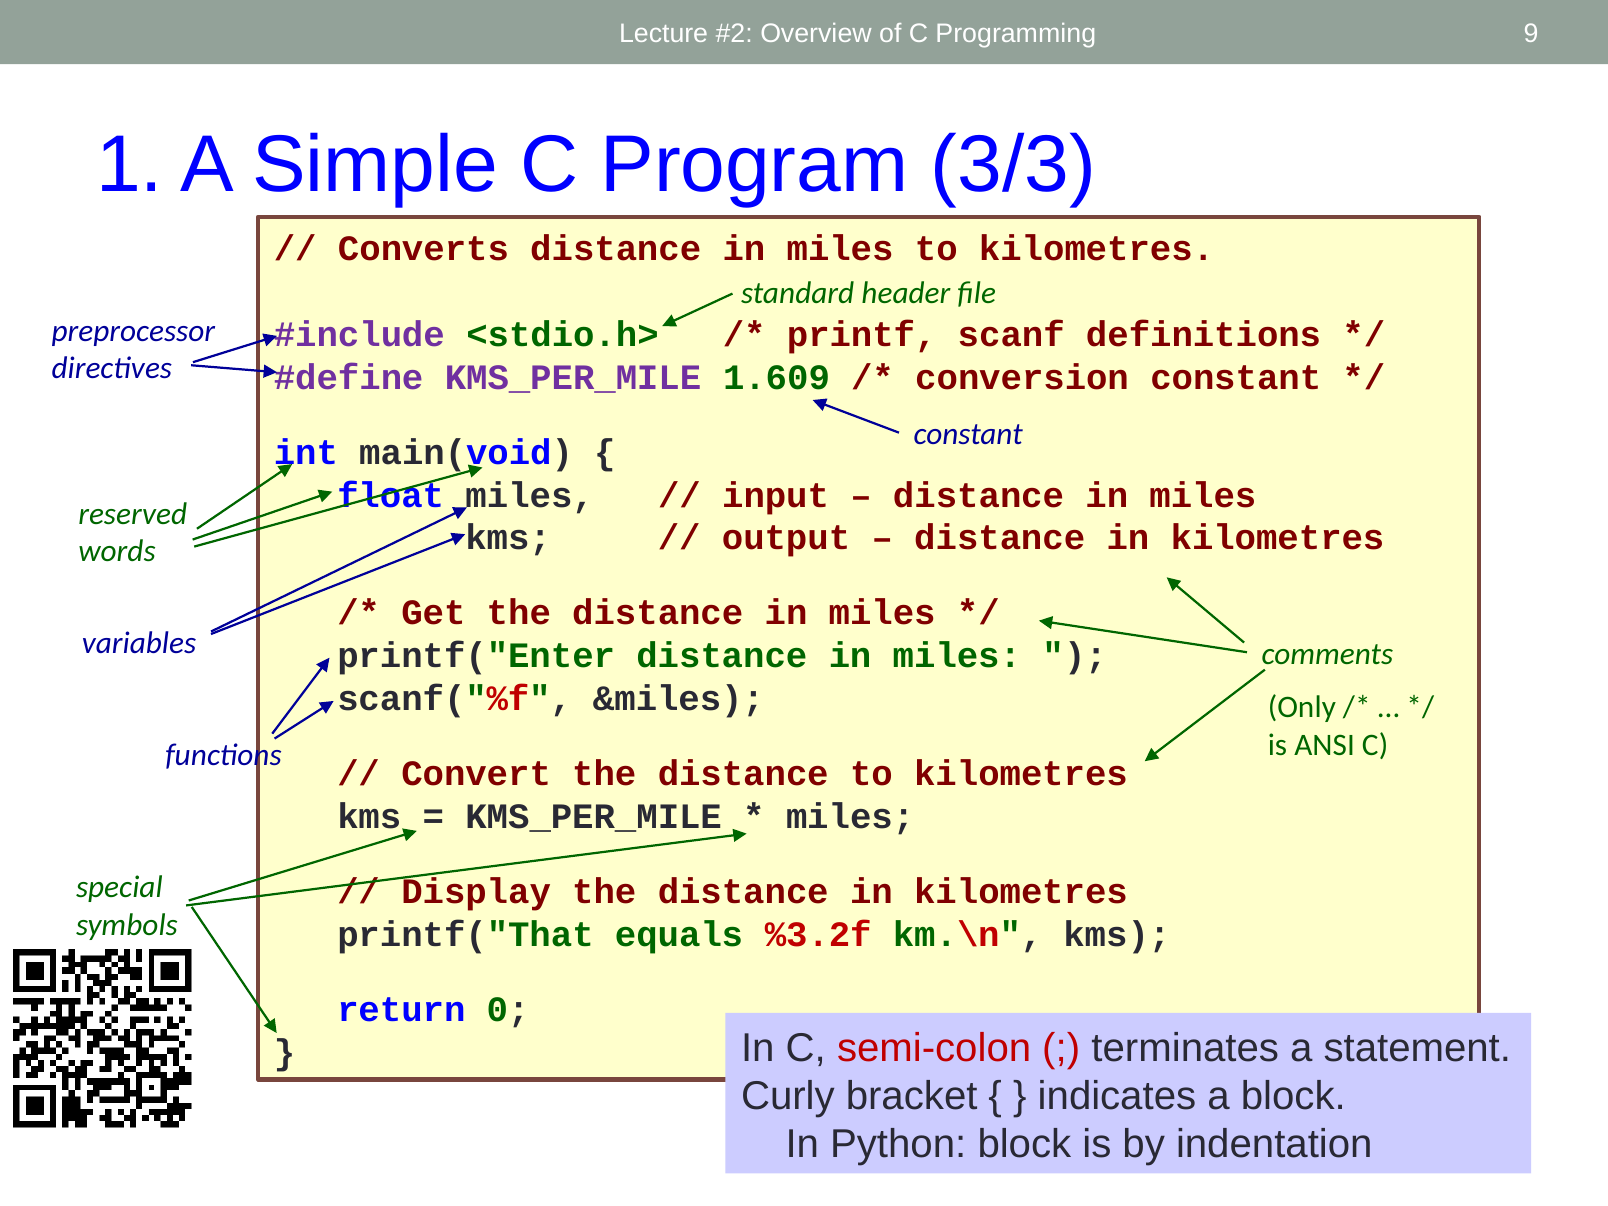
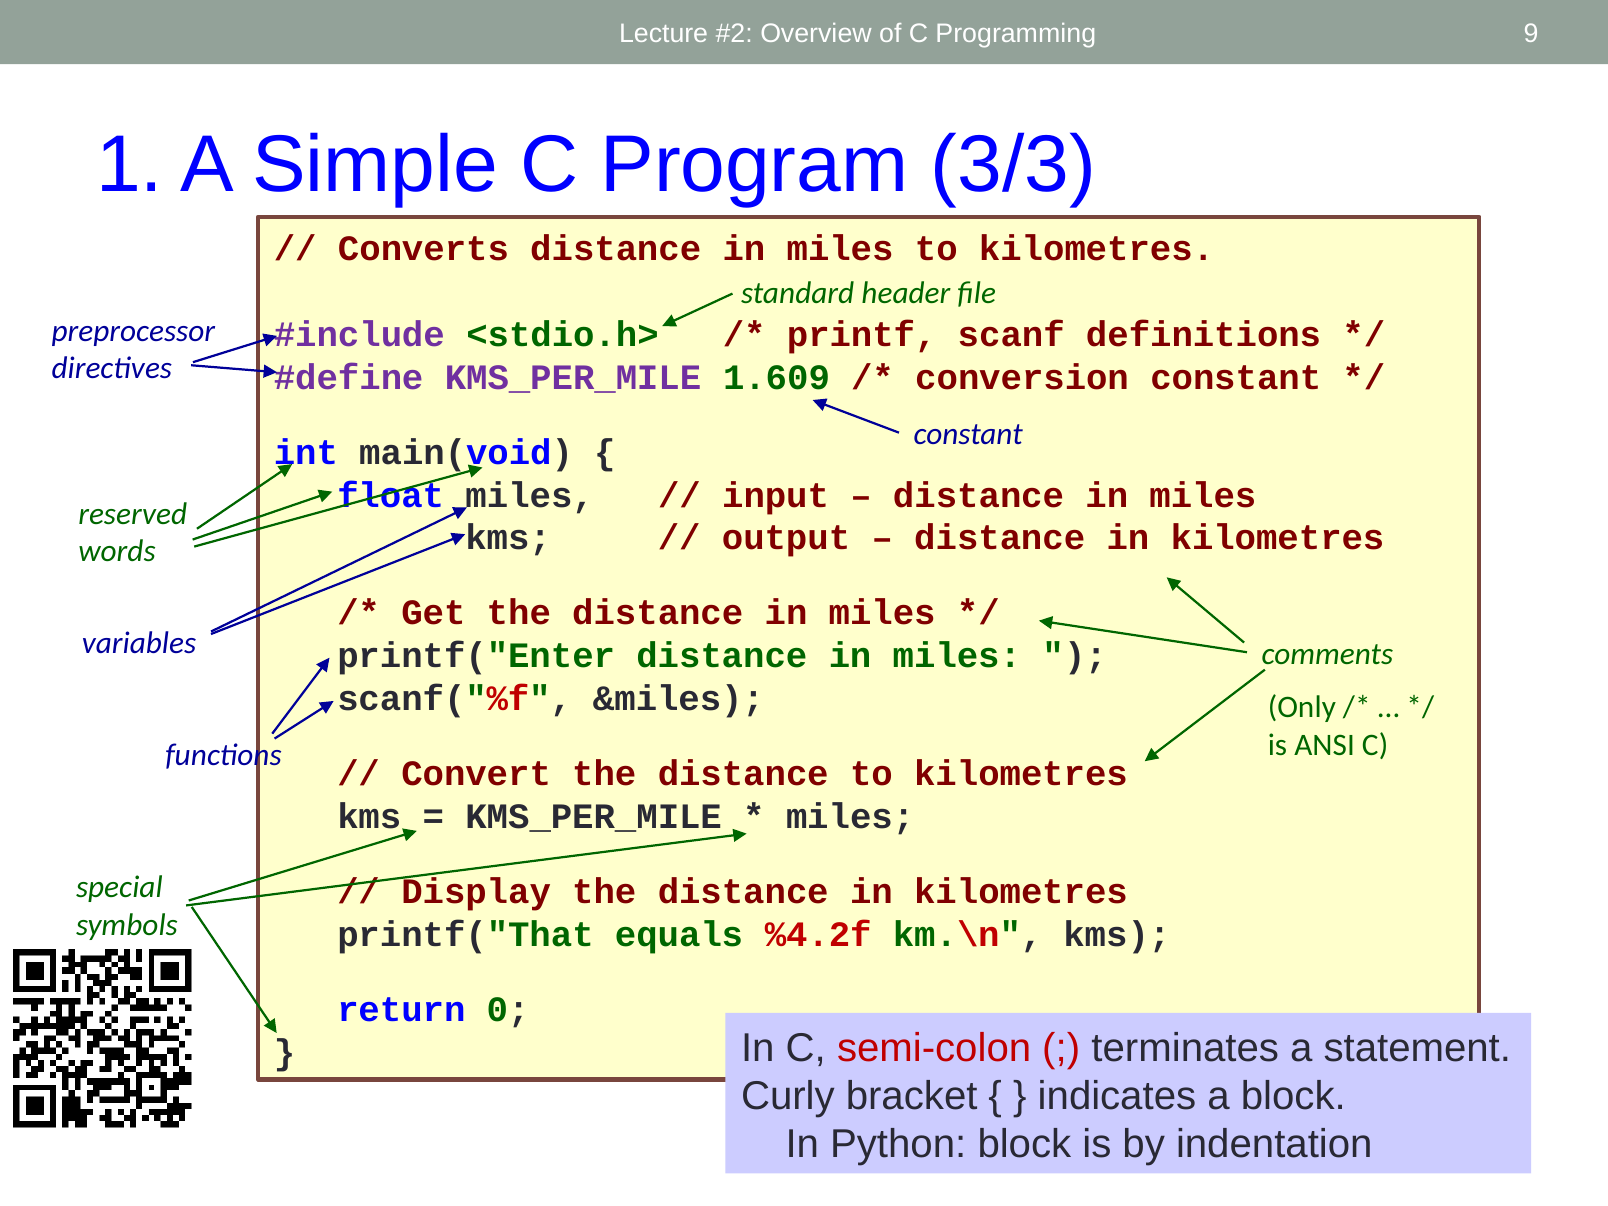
%3.2f: %3.2f -> %4.2f (818, 935)
